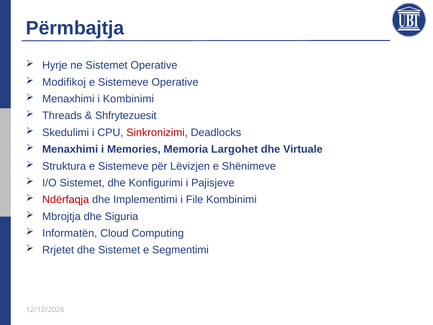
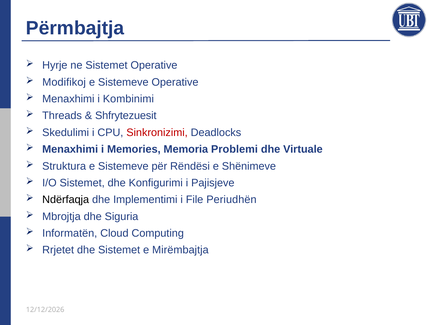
Largohet: Largohet -> Problemi (234, 149)
Lëvizjen: Lëvizjen -> Rëndësi (190, 166)
Ndërfaqja colour: red -> black (66, 200)
File Kombinimi: Kombinimi -> Periudhën (231, 200)
Segmentimi: Segmentimi -> Mirëmbajtja (180, 250)
